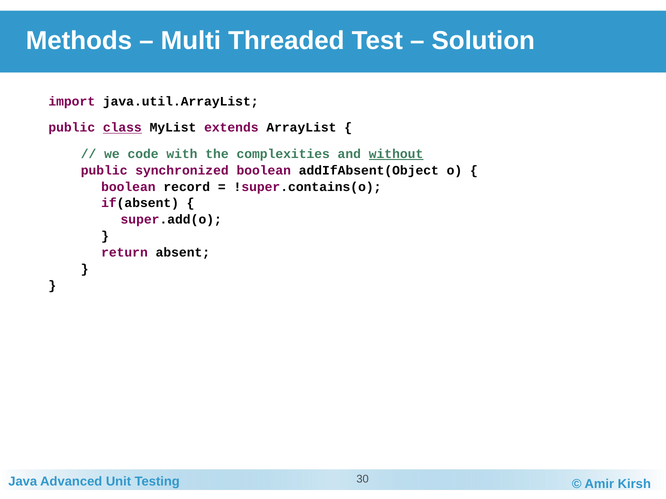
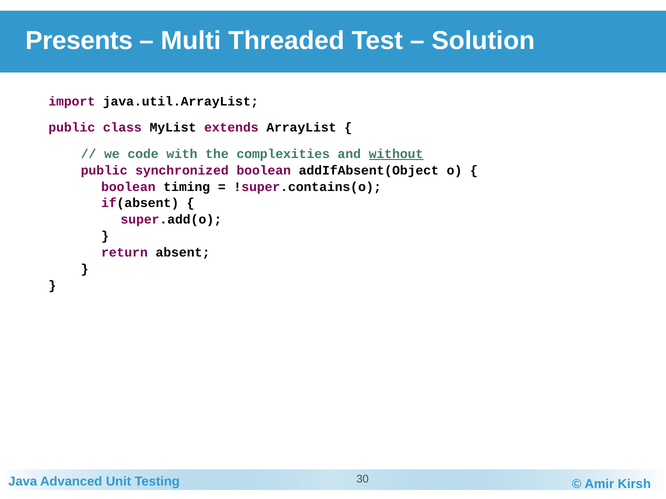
Methods: Methods -> Presents (79, 41)
class underline: present -> none (122, 128)
record: record -> timing (187, 187)
